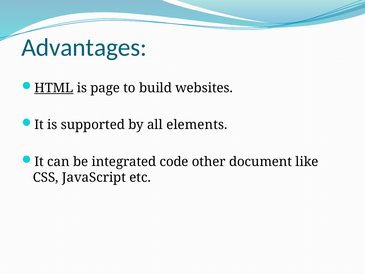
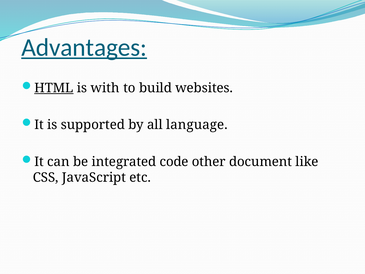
Advantages underline: none -> present (84, 47)
page: page -> with (105, 88)
elements: elements -> language (197, 125)
